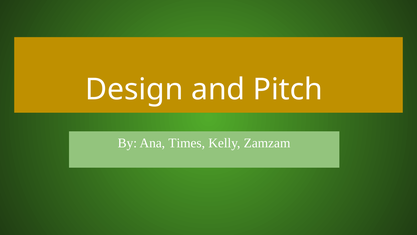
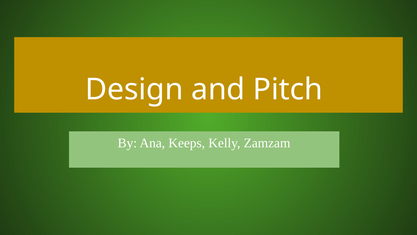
Times: Times -> Keeps (187, 143)
